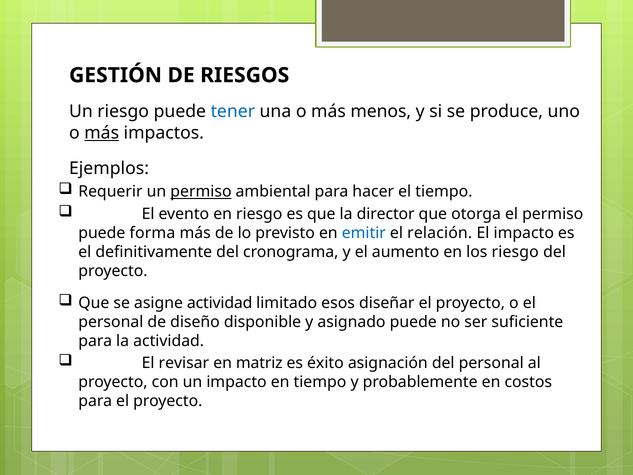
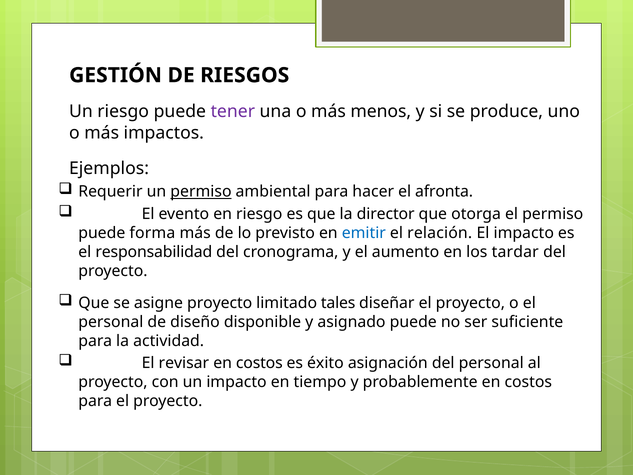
tener colour: blue -> purple (233, 112)
más underline: present -> none (102, 133)
el tiempo: tiempo -> afronta (444, 192)
definitivamente: definitivamente -> responsabilidad (154, 252)
los riesgo: riesgo -> tardar (515, 252)
asigne actividad: actividad -> proyecto (220, 303)
esos: esos -> tales (338, 303)
matriz: matriz -> costos (259, 363)
